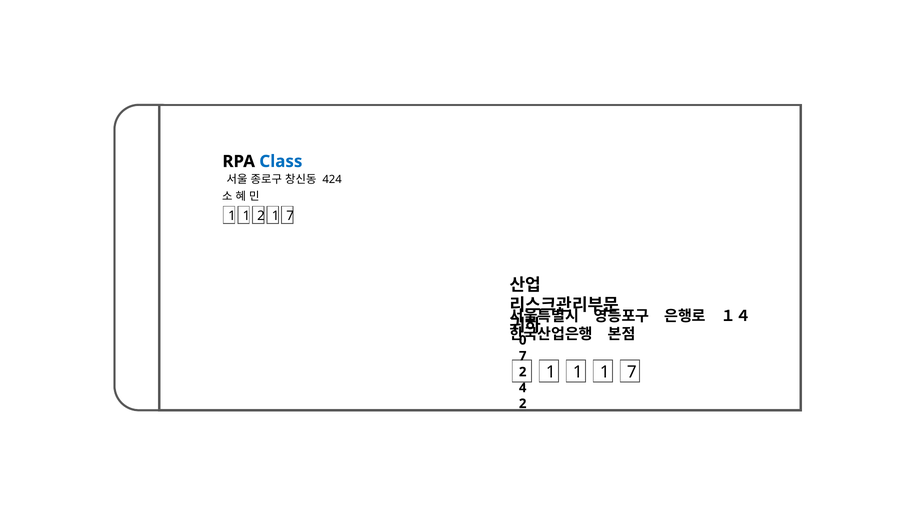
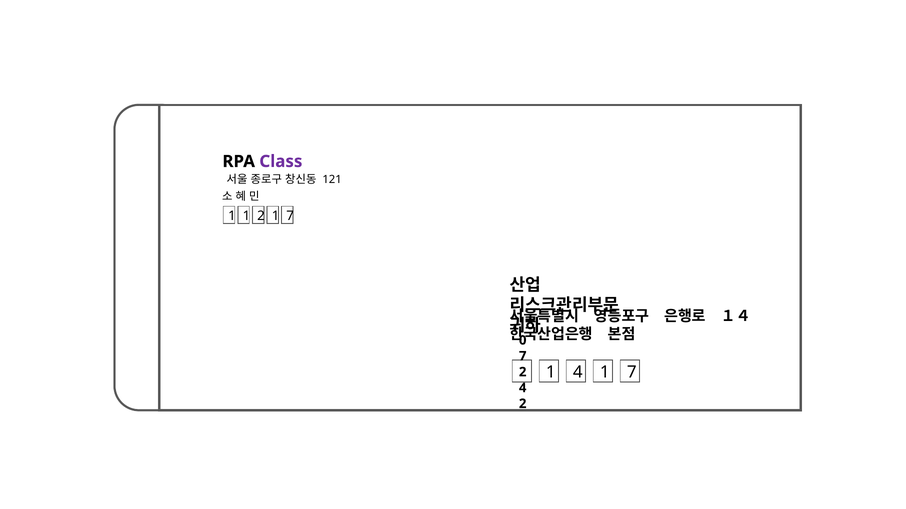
Class colour: blue -> purple (281, 162)
424: 424 -> 121 (332, 180)
1: 1 -> 4 (578, 373)
